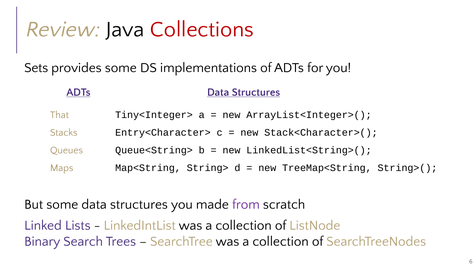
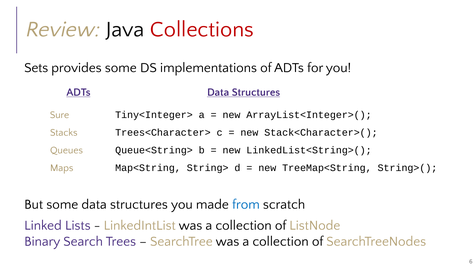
That: That -> Sure (60, 115)
Entry<Character>: Entry<Character> -> Trees<Character> (163, 132)
from colour: purple -> blue (246, 204)
